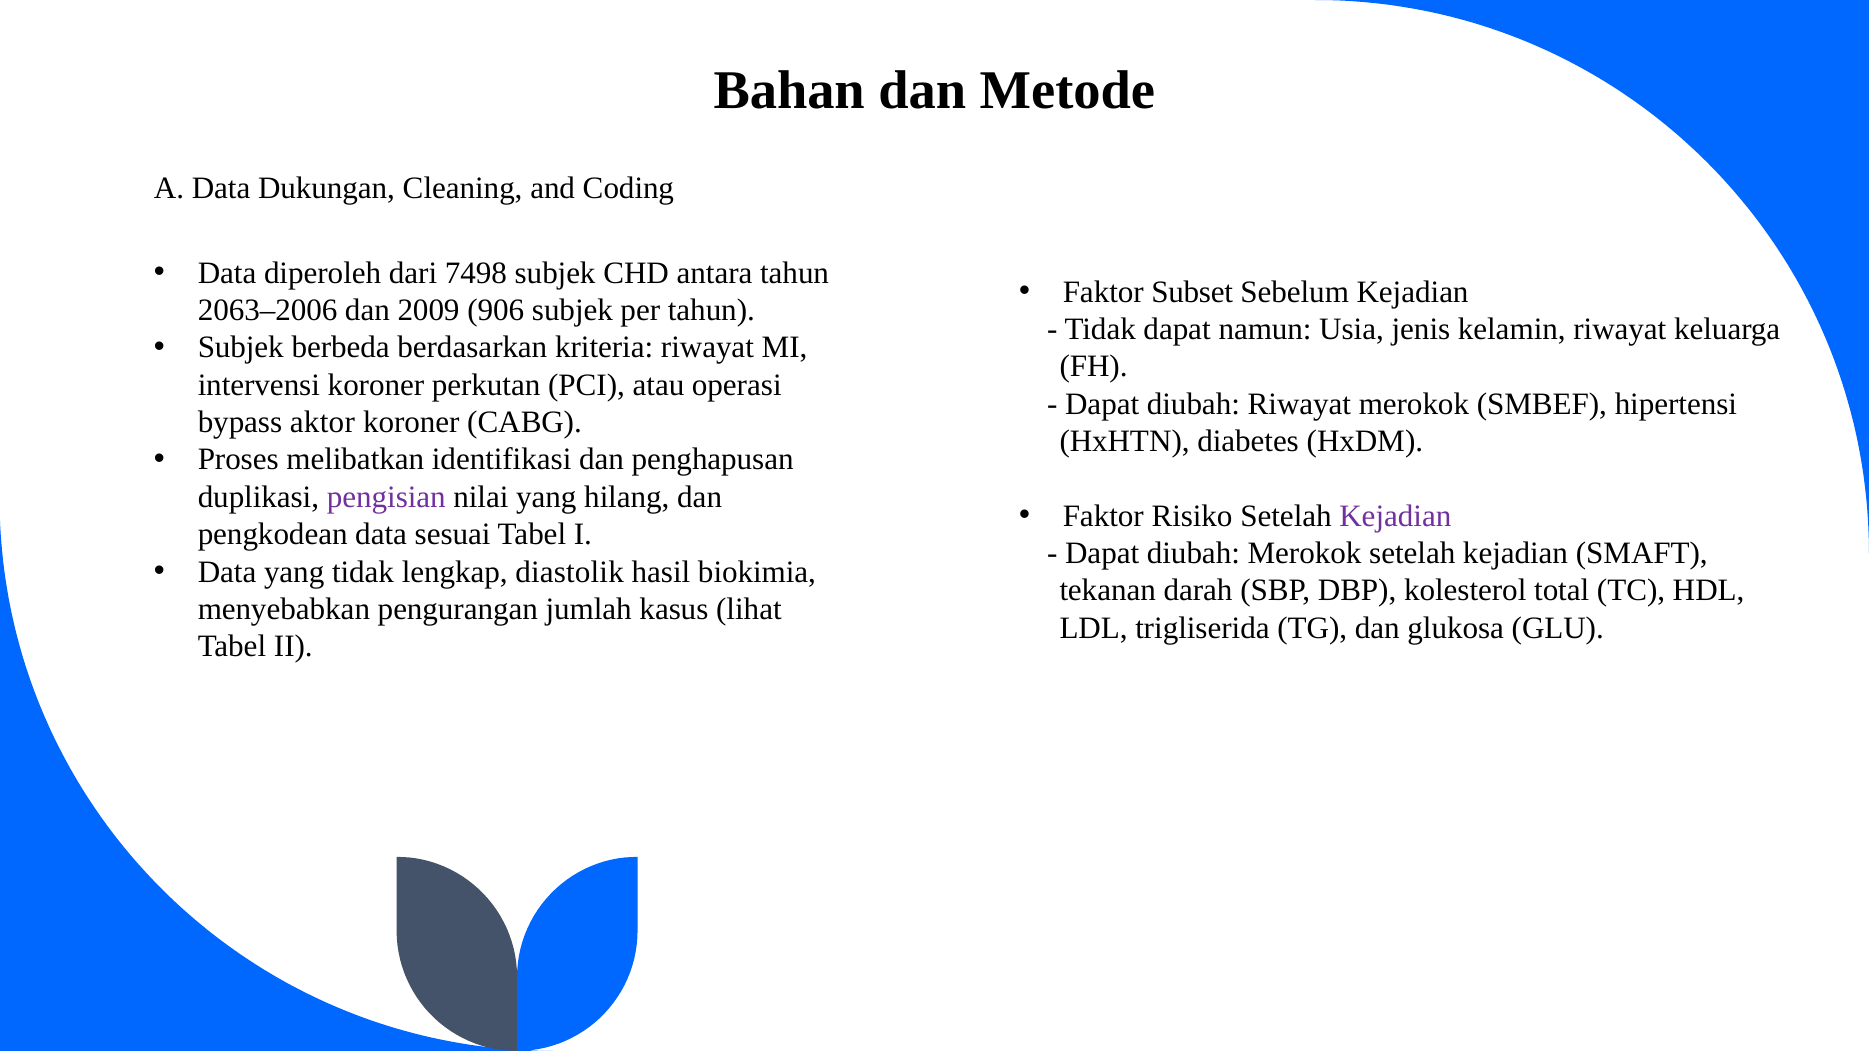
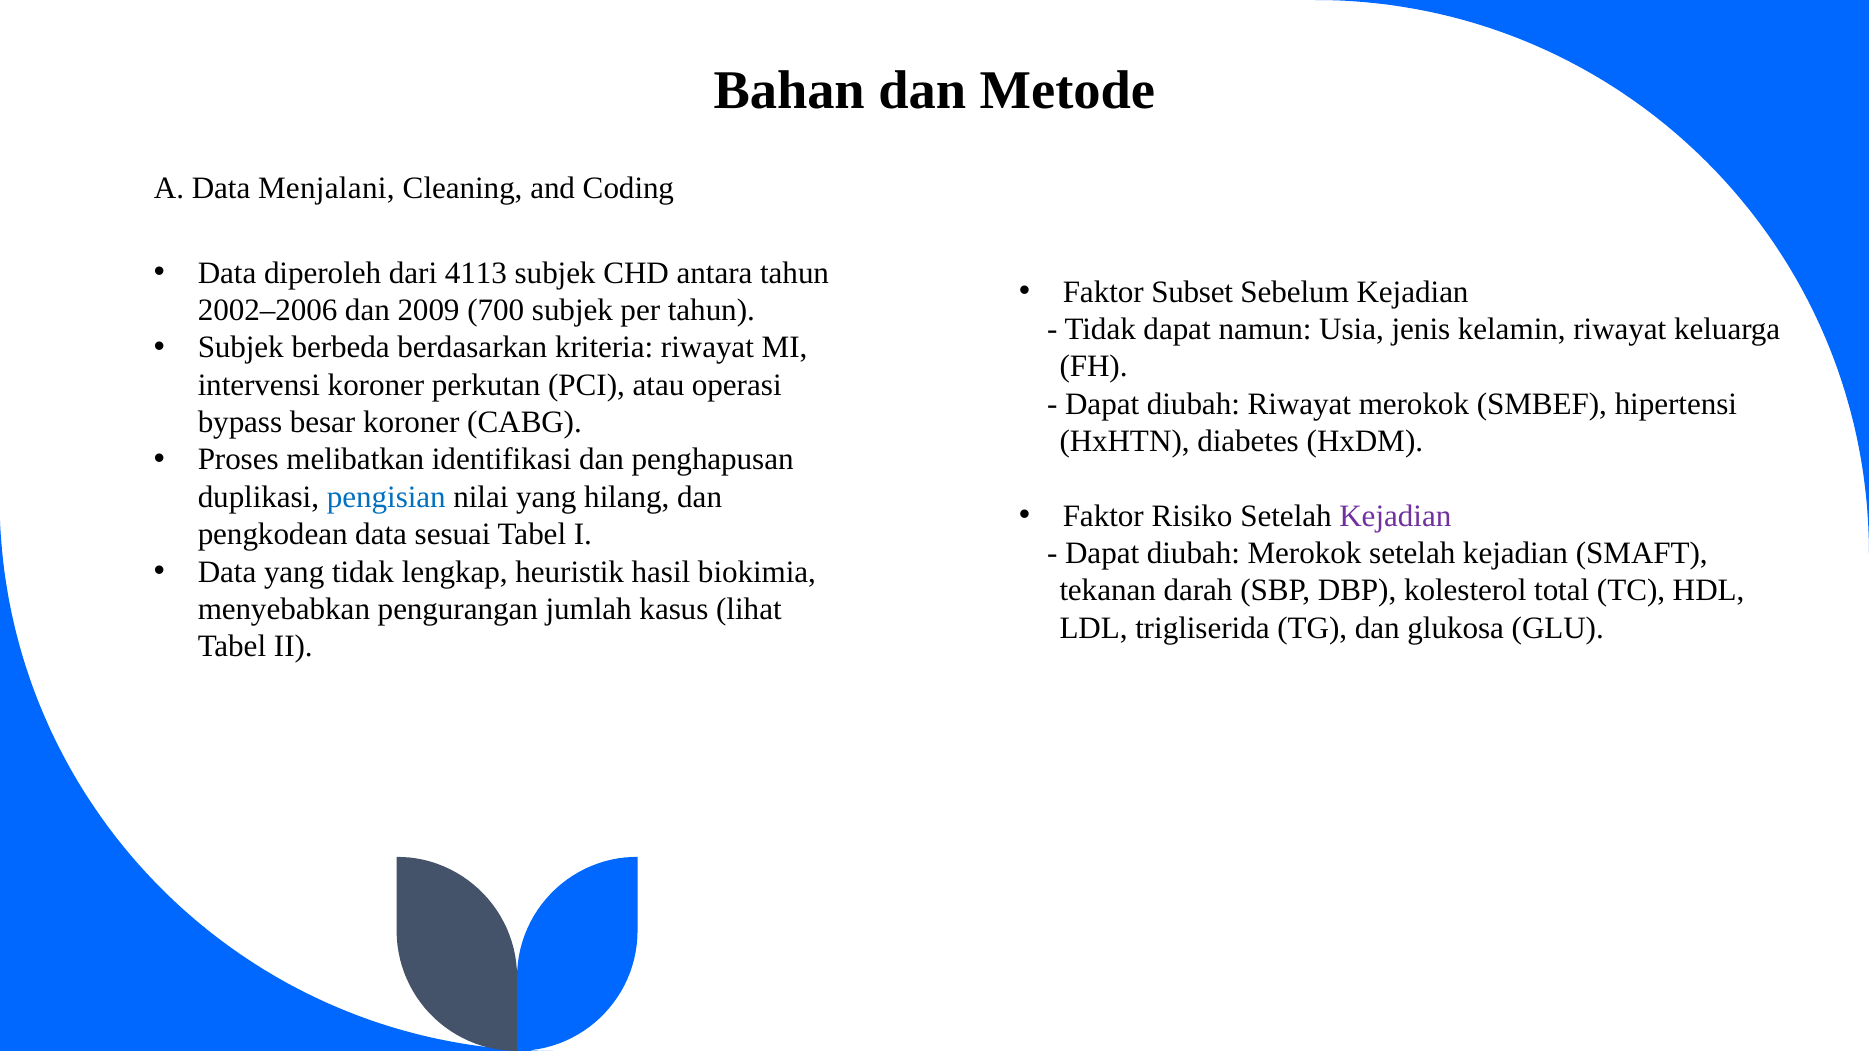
Dukungan: Dukungan -> Menjalani (326, 188)
7498: 7498 -> 4113 (476, 273)
2063–2006: 2063–2006 -> 2002–2006 (268, 310)
906: 906 -> 700 (496, 310)
aktor: aktor -> besar (323, 423)
pengisian colour: purple -> blue (386, 497)
diastolik: diastolik -> heuristik (570, 572)
